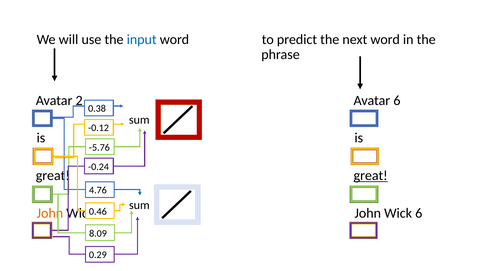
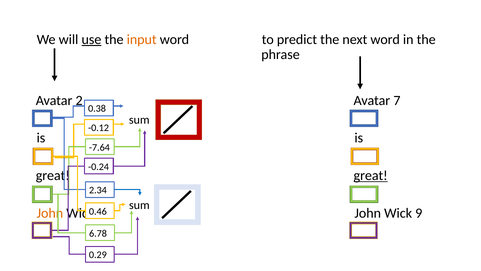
use underline: none -> present (91, 39)
input colour: blue -> orange (142, 39)
Avatar 6: 6 -> 7 (397, 100)
-5.76: -5.76 -> -7.64 (99, 147)
4.76: 4.76 -> 2.34 (98, 190)
Wick 6: 6 -> 9 (419, 213)
8.09: 8.09 -> 6.78 (98, 233)
